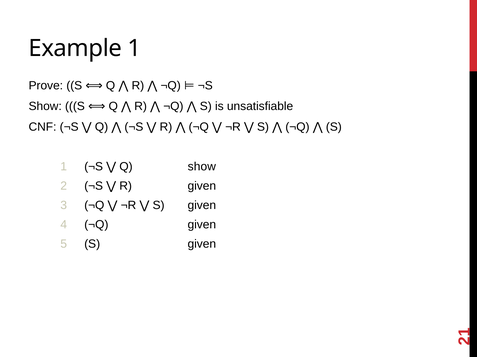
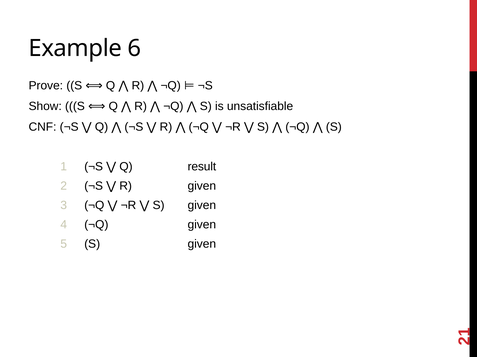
Example 1: 1 -> 6 (134, 49)
show: show -> result (202, 167)
